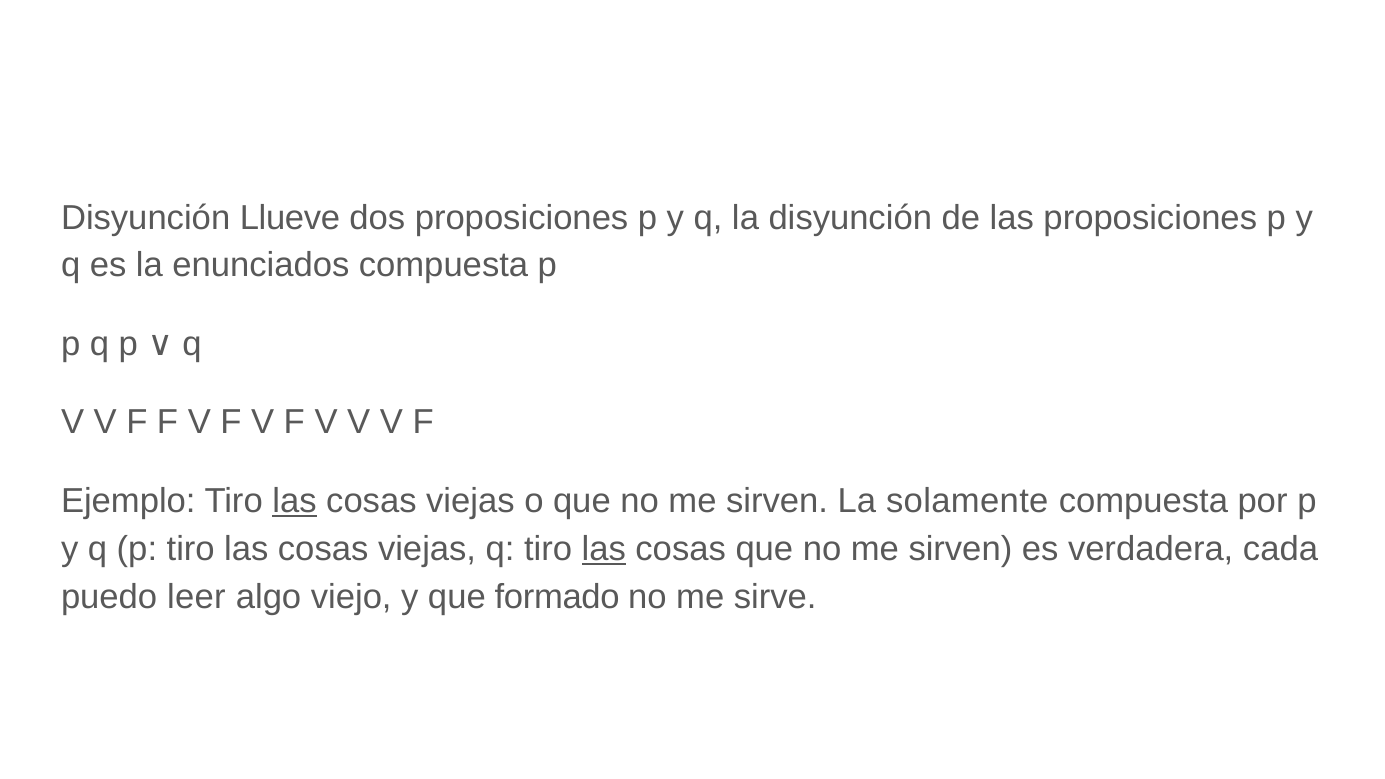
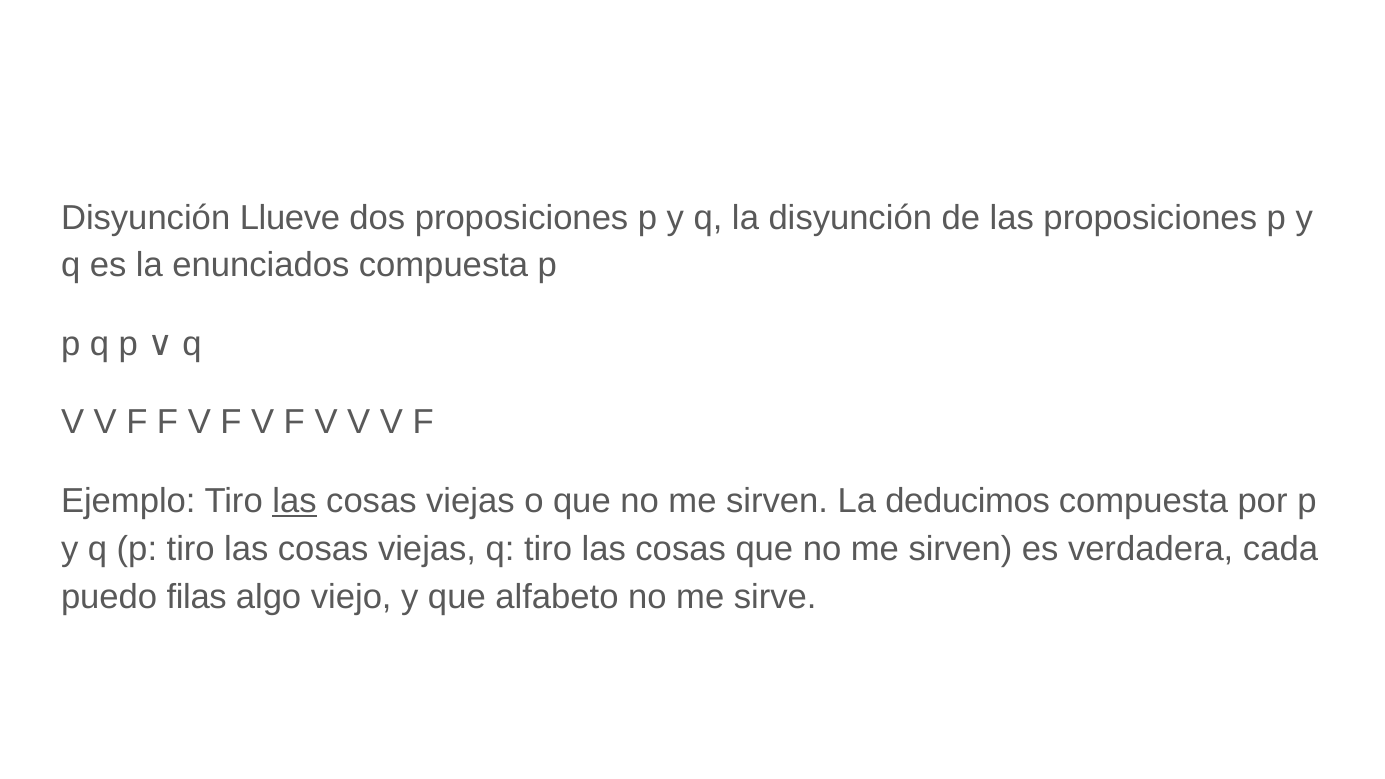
solamente: solamente -> deducimos (968, 501)
las underline: present -> none (604, 549)
leer: leer -> filas (197, 597)
formado: formado -> alfabeto (557, 597)
